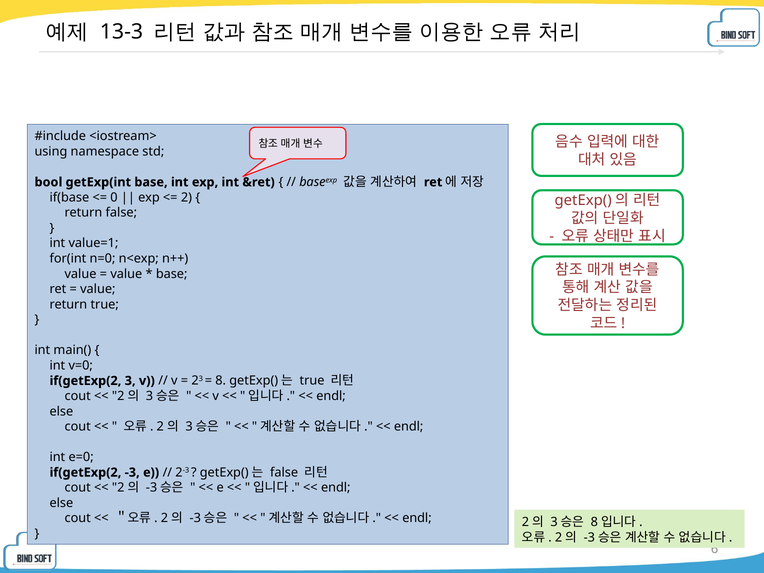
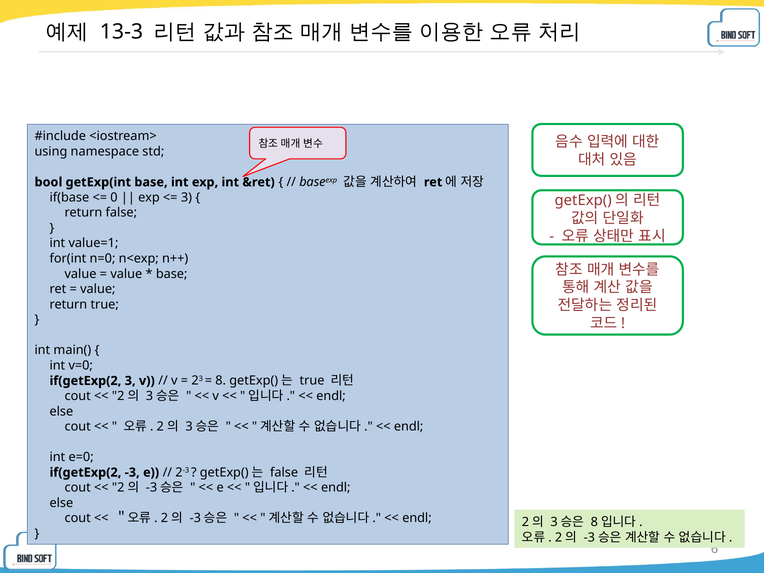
2: 2 -> 3 (186, 197)
